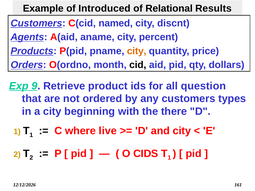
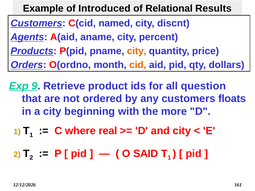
cid colour: black -> orange (138, 65)
types: types -> floats (232, 99)
there: there -> more (174, 112)
live: live -> real (108, 131)
CIDS: CIDS -> SAID (146, 154)
